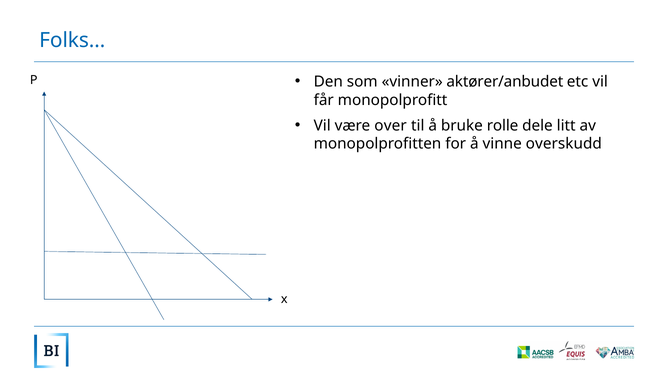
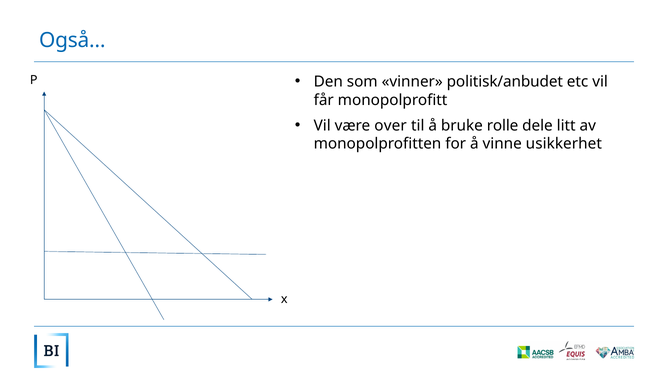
Folks…: Folks… -> Også… (72, 40)
aktører/anbudet: aktører/anbudet -> politisk/anbudet (505, 82)
overskudd: overskudd -> usikkerhet (564, 144)
